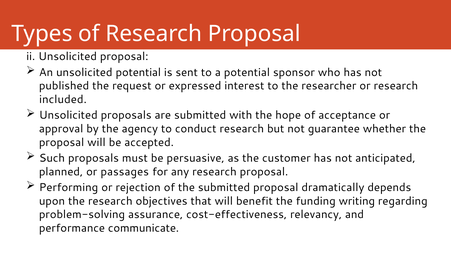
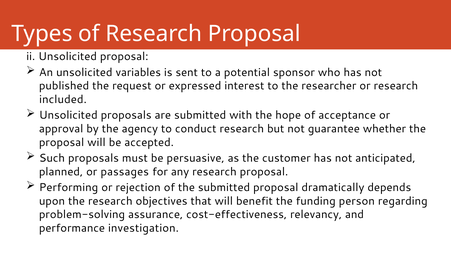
unsolicited potential: potential -> variables (138, 72)
writing: writing -> person (357, 201)
communicate: communicate -> investigation (143, 228)
